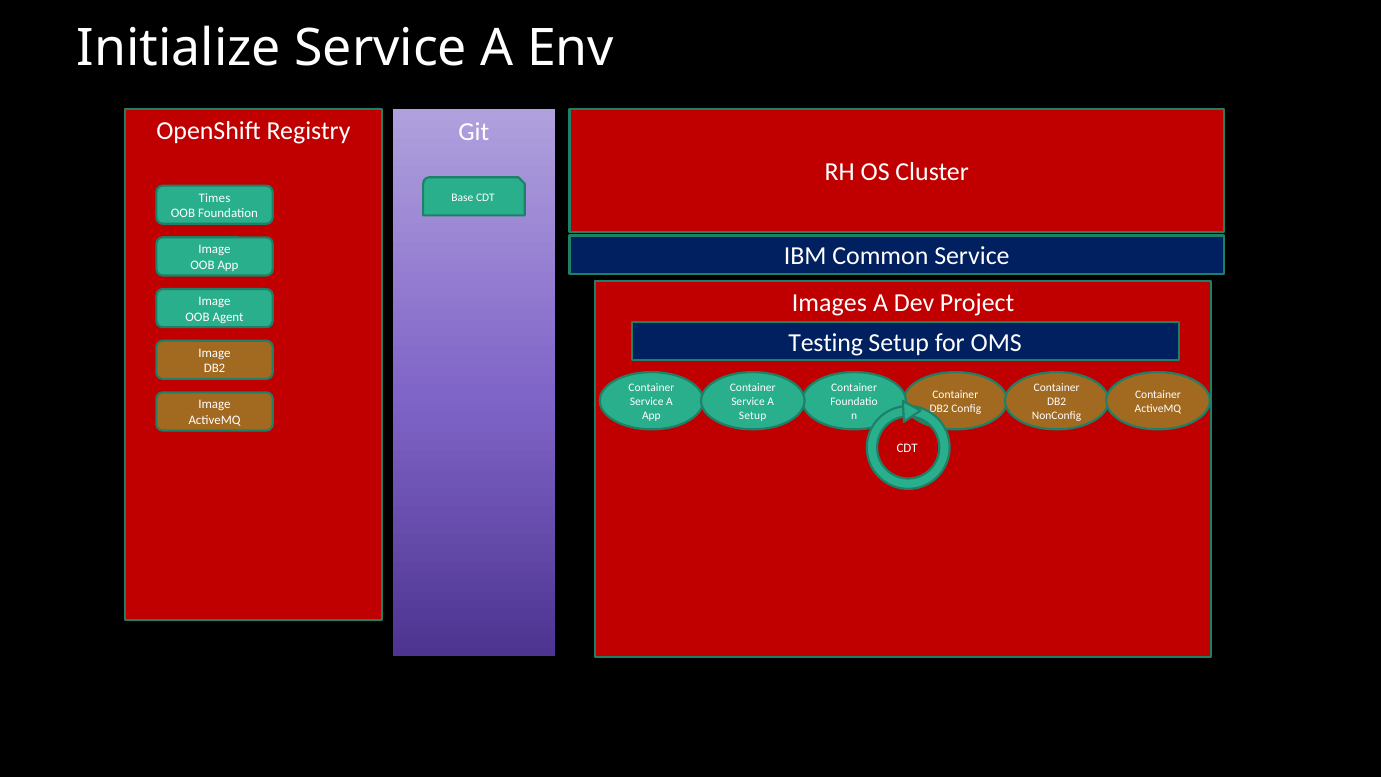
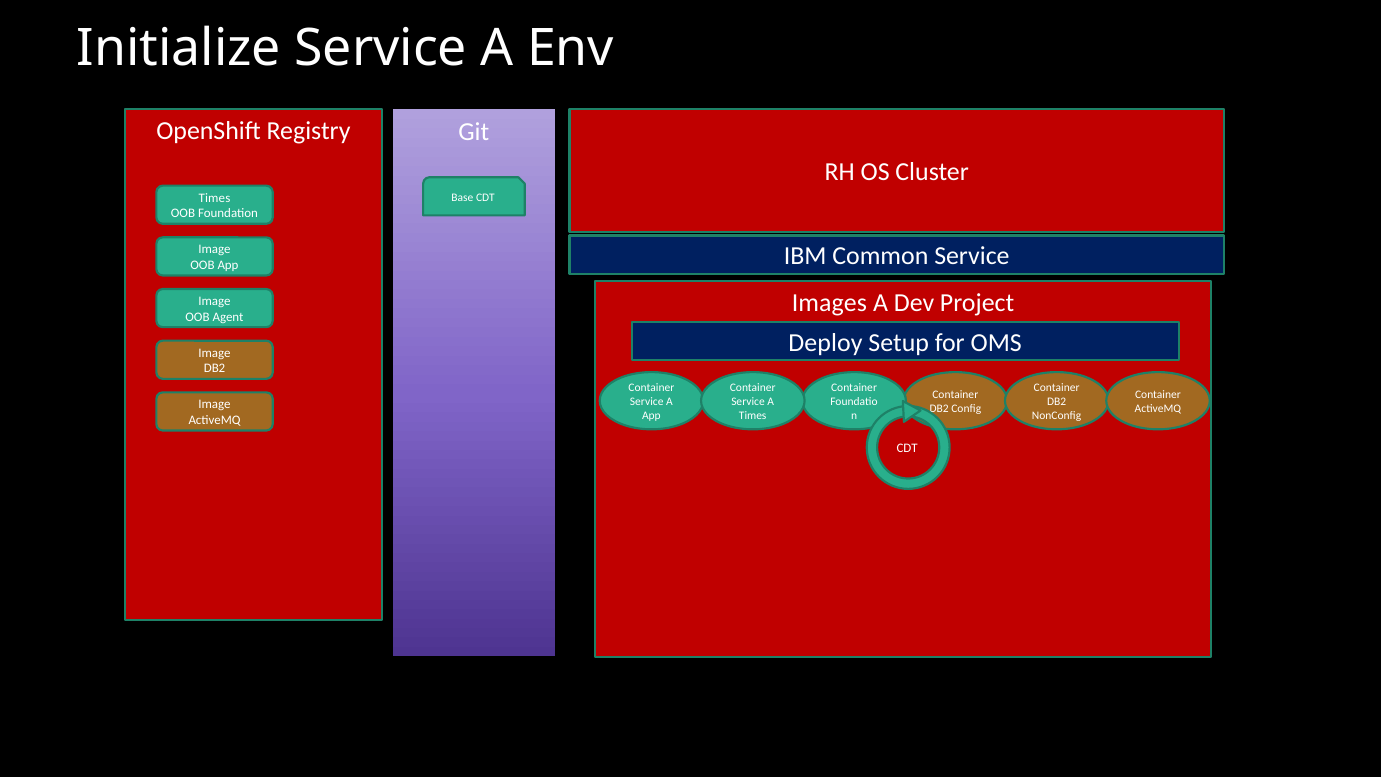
Testing: Testing -> Deploy (826, 342)
Setup: Setup -> Times (753, 415)
